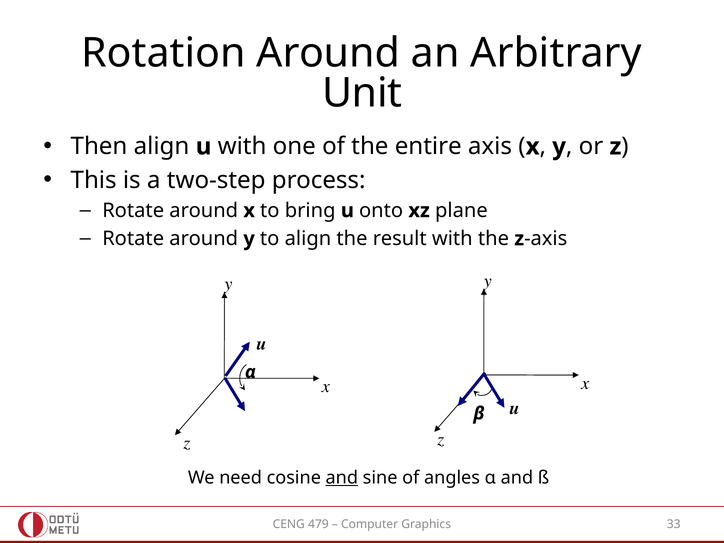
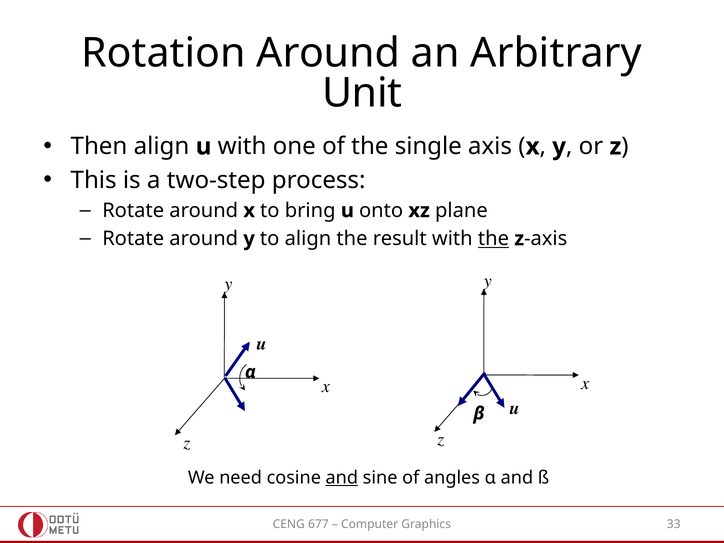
entire: entire -> single (428, 146)
the underline: none -> present (493, 239)
479: 479 -> 677 (318, 524)
